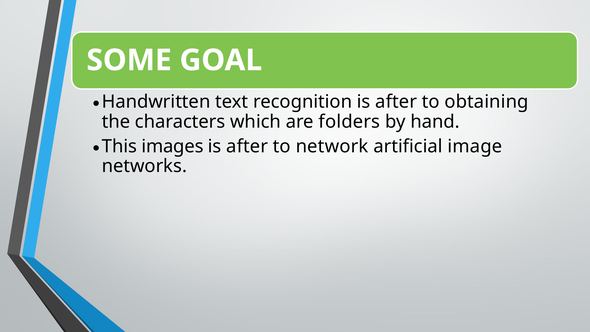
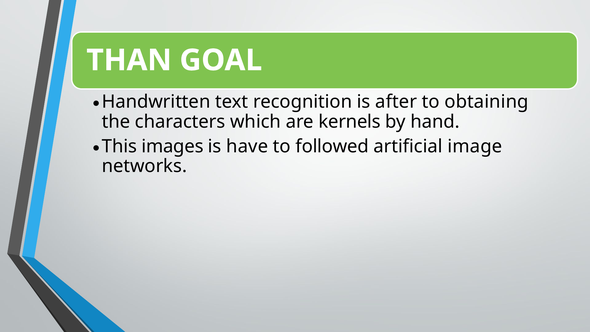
SOME: SOME -> THAN (129, 60)
folders: folders -> kernels (350, 122)
after: after -> have (247, 146)
network: network -> followed (332, 146)
